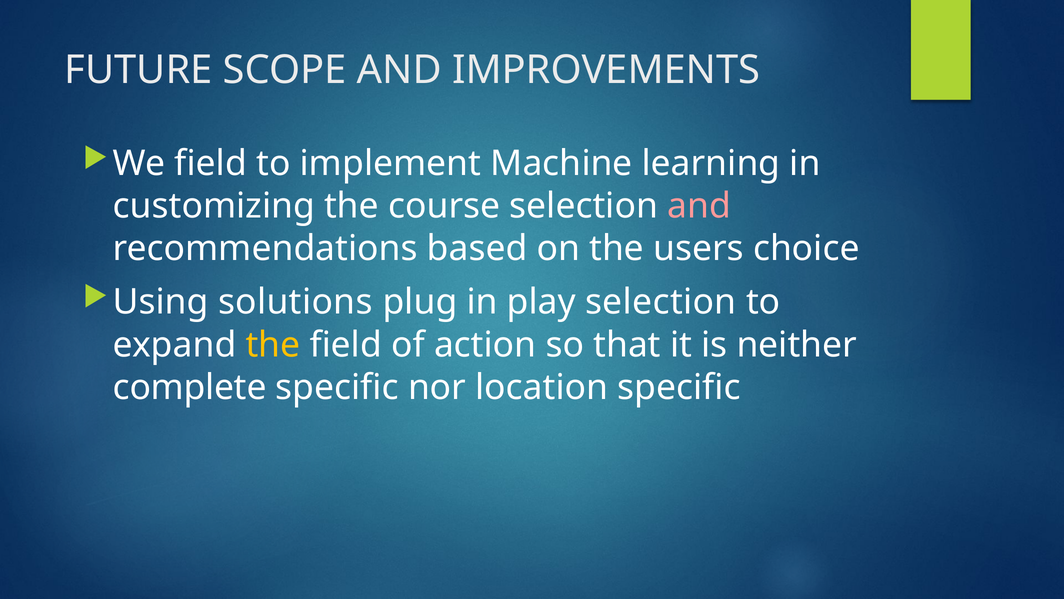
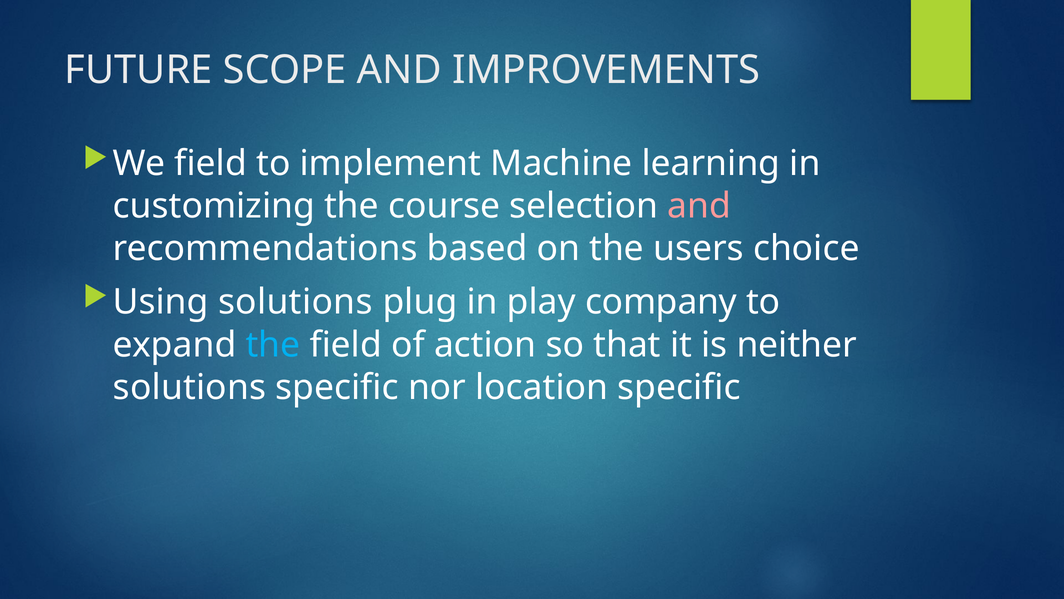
play selection: selection -> company (661, 302)
the colour: yellow -> light blue (273, 345)
complete: complete -> solutions (189, 387)
